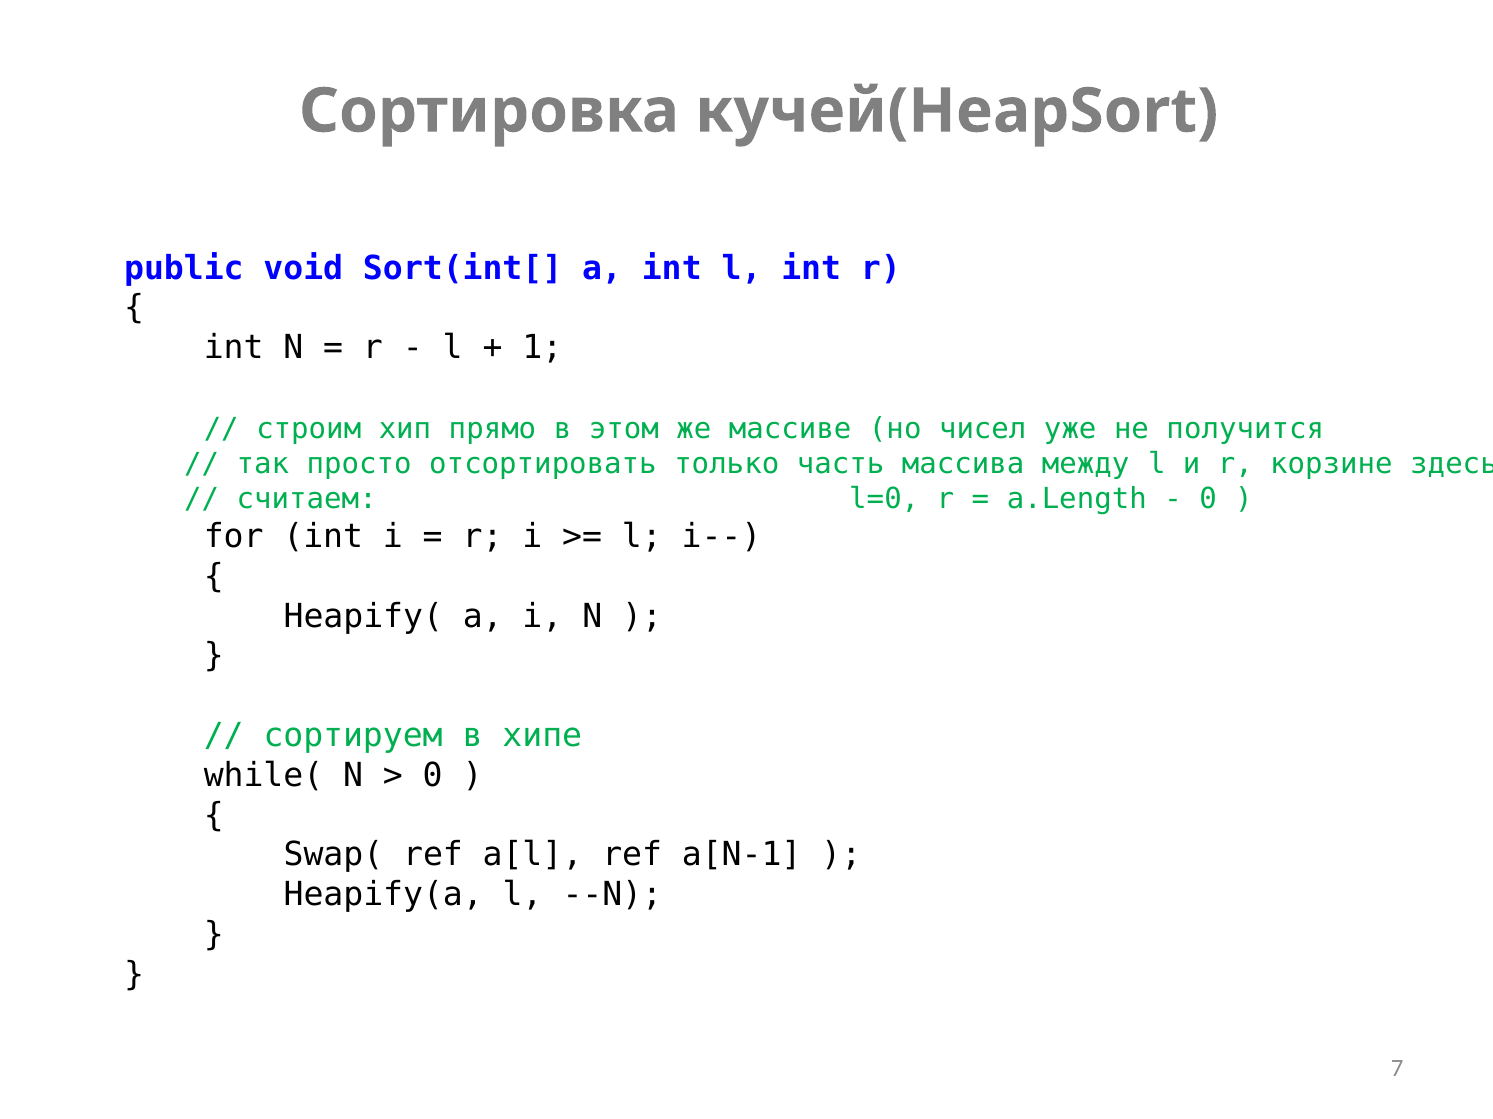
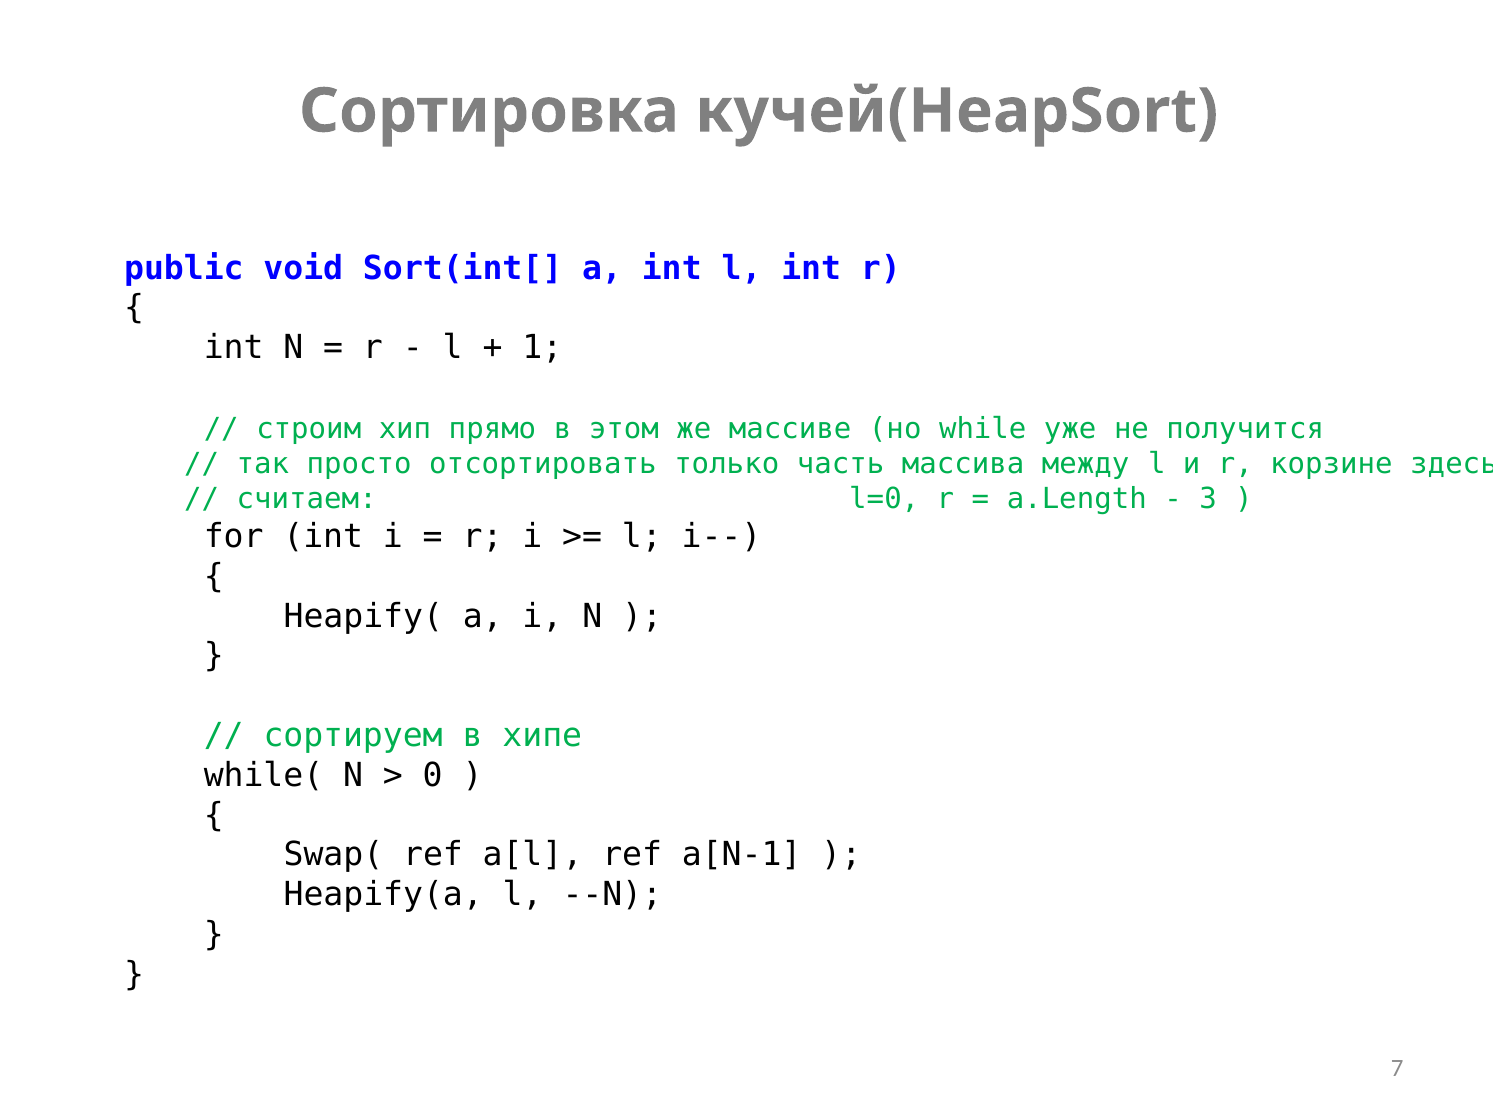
чисел: чисел -> while (983, 429)
0: 0 -> 3 (1208, 500)
